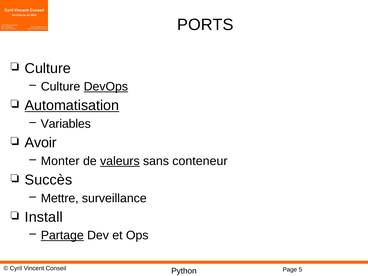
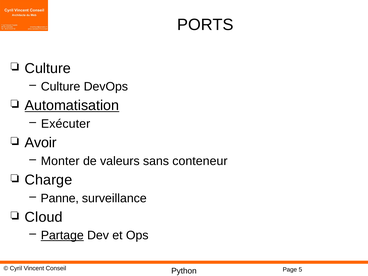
DevOps underline: present -> none (106, 87)
Variables: Variables -> Exécuter (66, 124)
valeurs underline: present -> none (120, 161)
Succès: Succès -> Charge (48, 180)
Mettre: Mettre -> Panne (60, 198)
Install: Install -> Cloud (44, 217)
